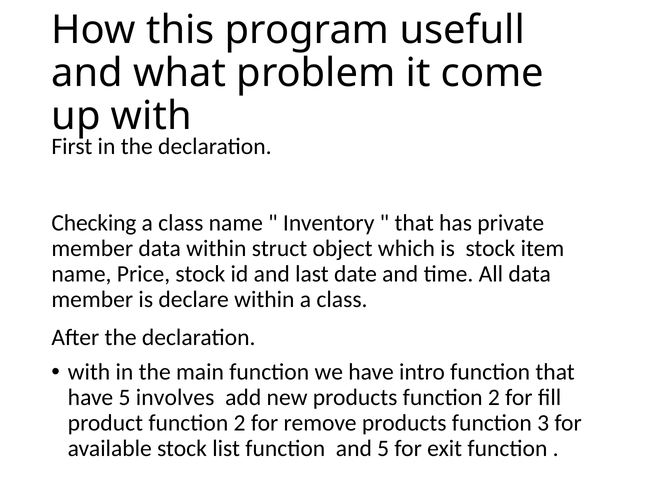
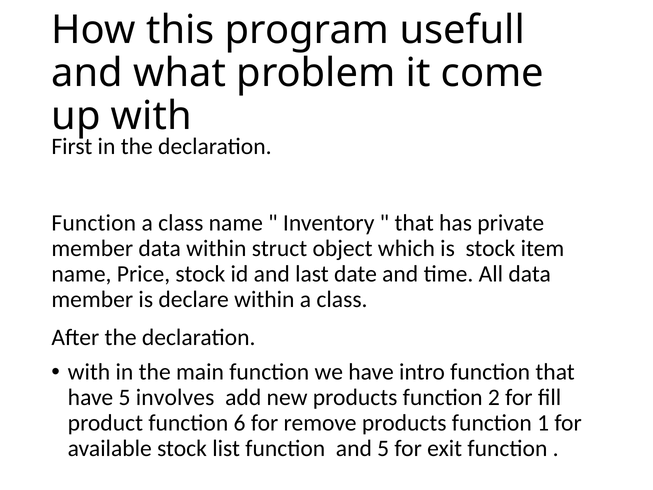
Checking: Checking -> Function (94, 223)
product function 2: 2 -> 6 (240, 423)
3: 3 -> 1 (543, 423)
